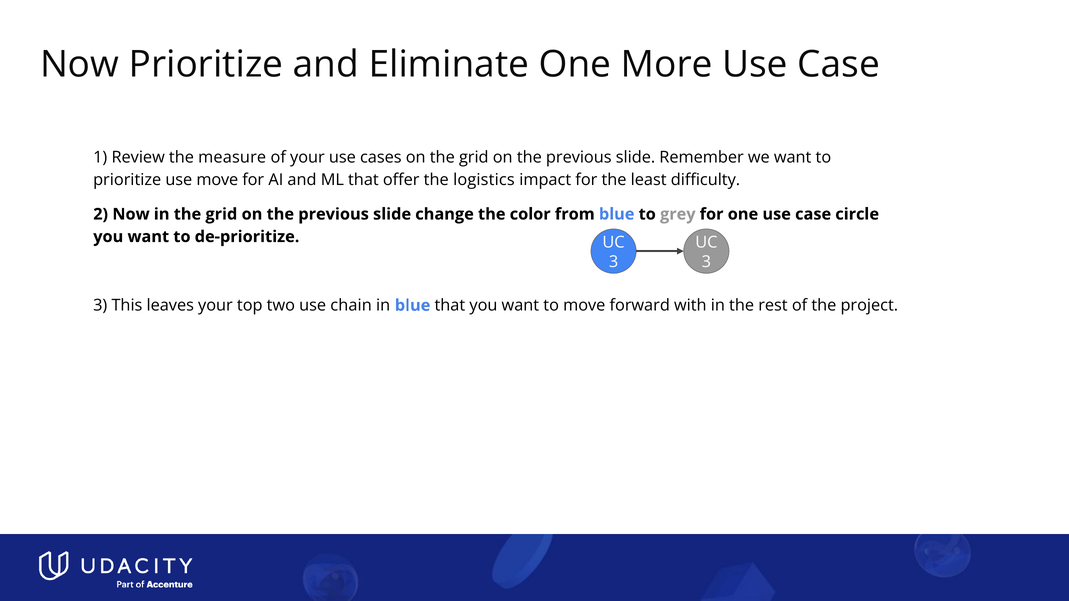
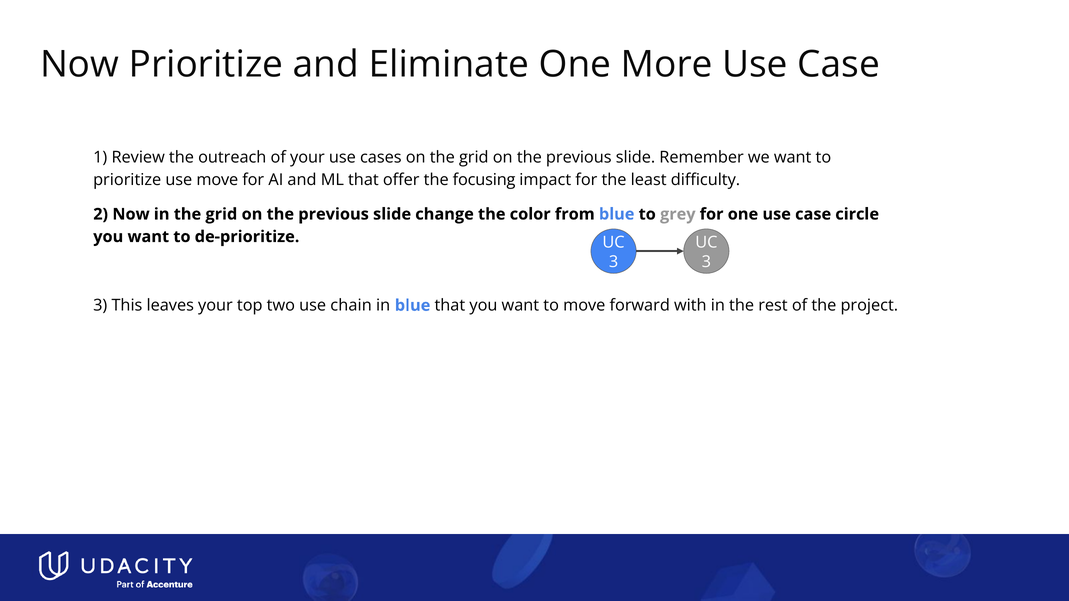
measure: measure -> outreach (232, 157)
logistics: logistics -> focusing (484, 180)
